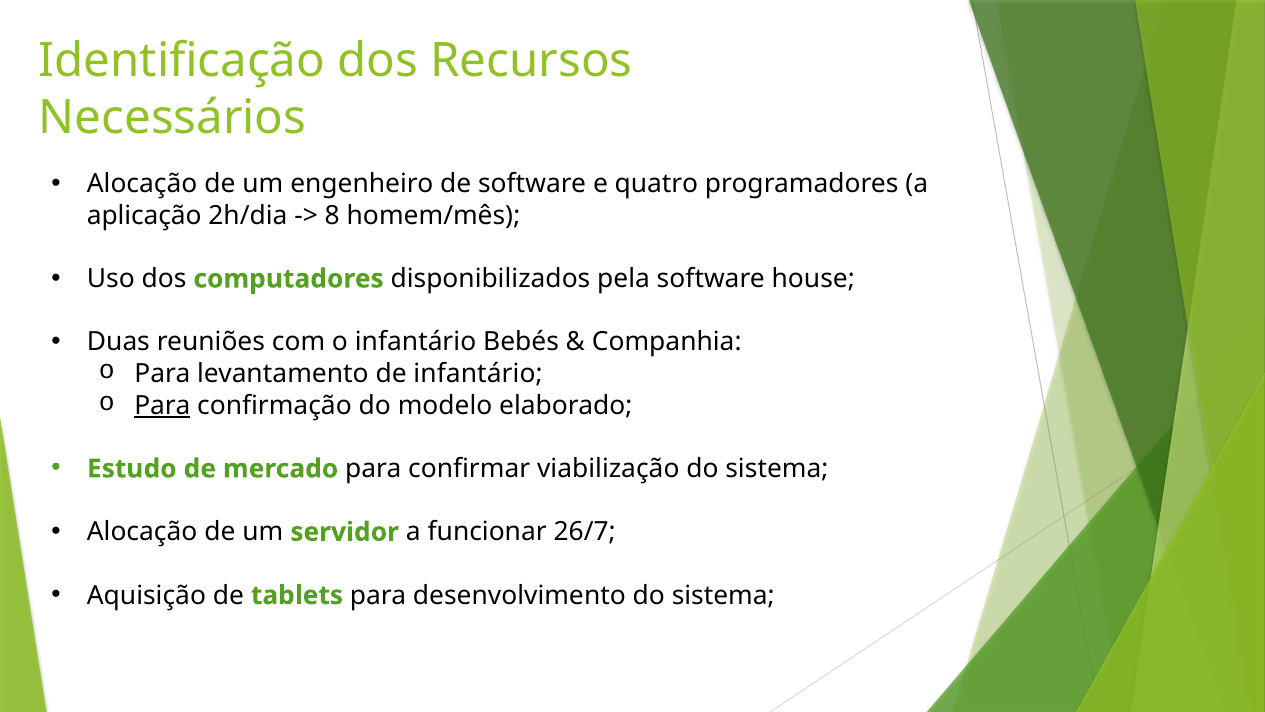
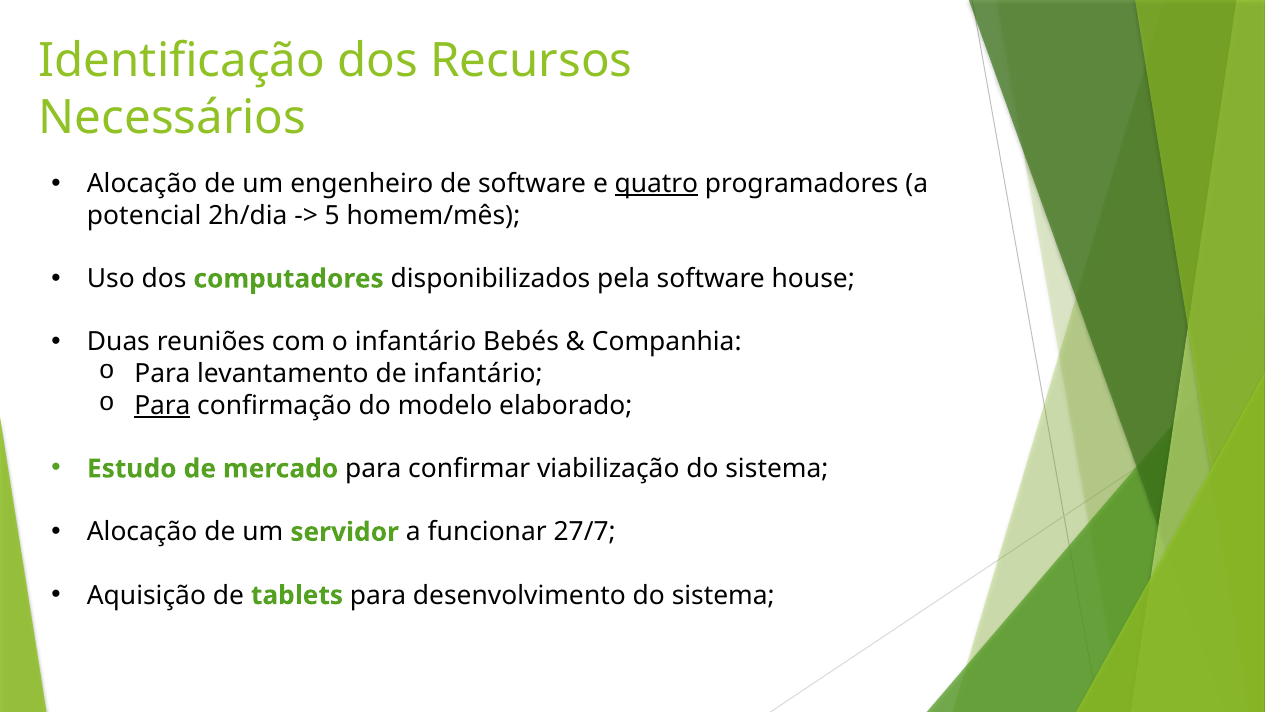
quatro underline: none -> present (656, 184)
aplicação: aplicação -> potencial (144, 215)
8: 8 -> 5 (332, 215)
26/7: 26/7 -> 27/7 (585, 532)
